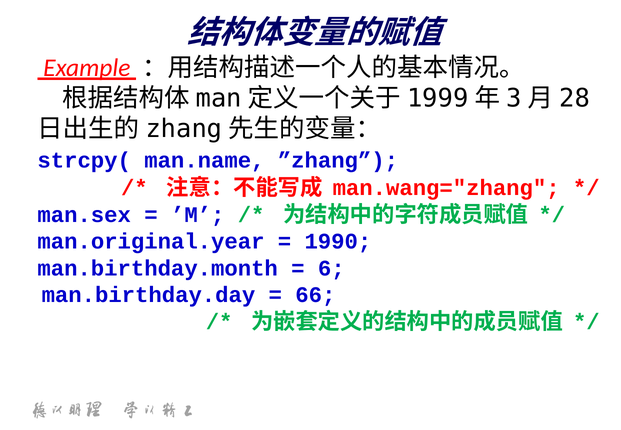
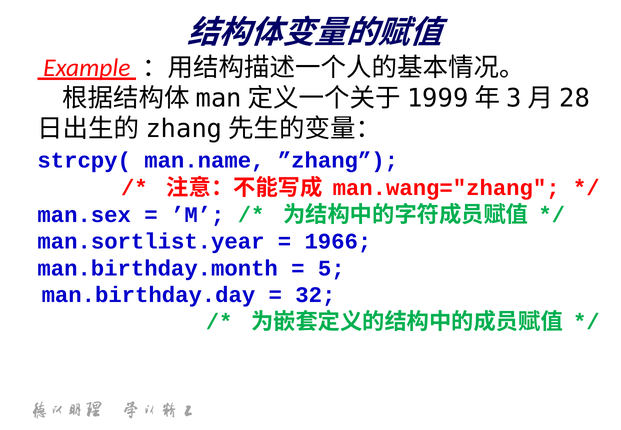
man.original.year: man.original.year -> man.sortlist.year (151, 241)
1990: 1990 -> 1966 (338, 241)
6: 6 -> 5 (331, 268)
66: 66 -> 32 (315, 295)
